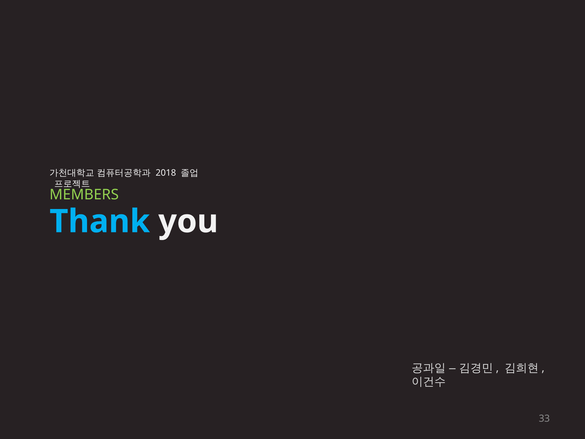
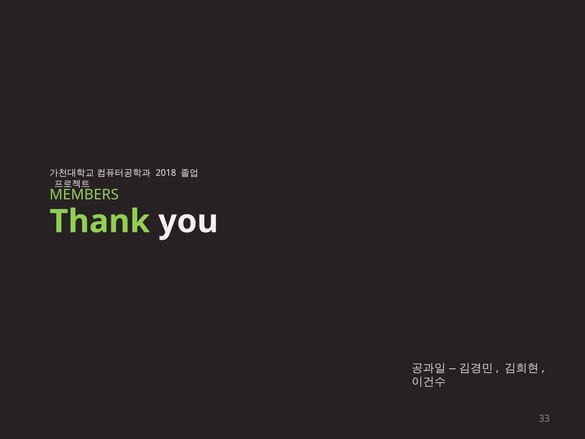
Thank colour: light blue -> light green (100, 221)
